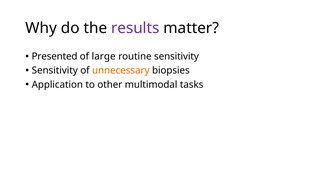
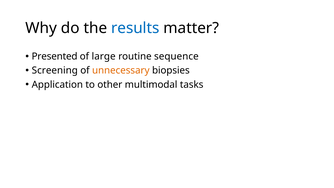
results colour: purple -> blue (135, 28)
routine sensitivity: sensitivity -> sequence (176, 56)
Sensitivity: Sensitivity -> Screening (55, 70)
